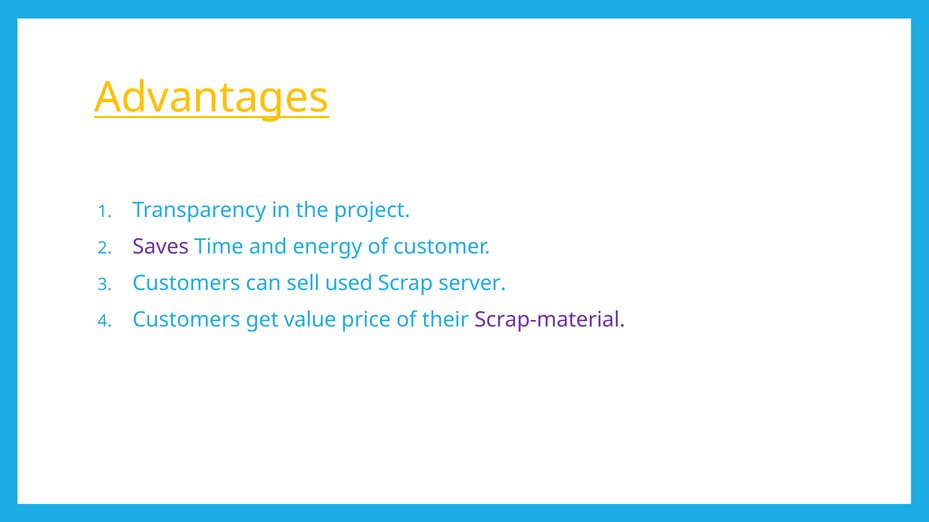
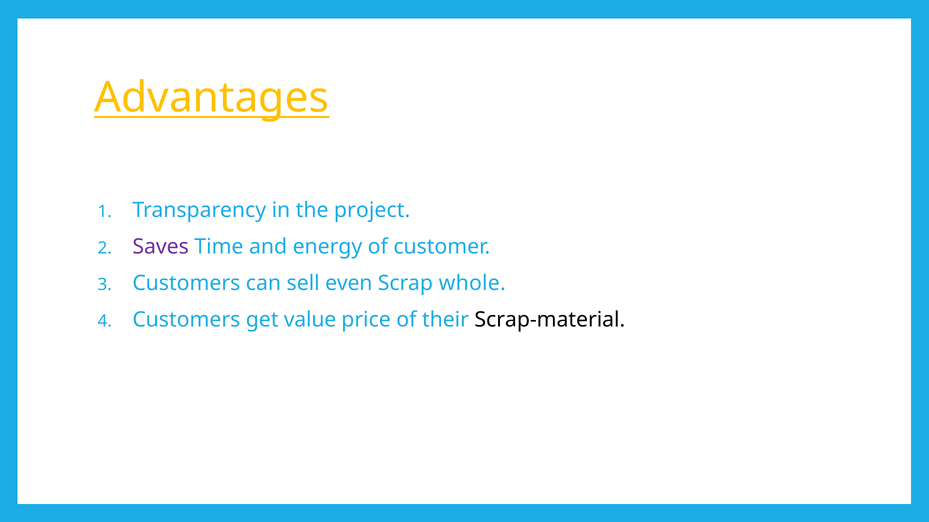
used: used -> even (349, 284)
server: server -> whole (472, 284)
Scrap-material colour: purple -> black (550, 320)
